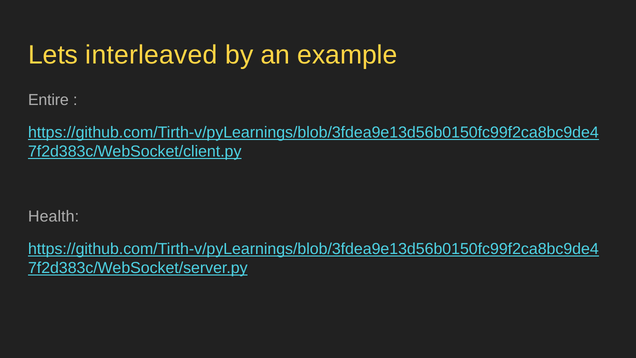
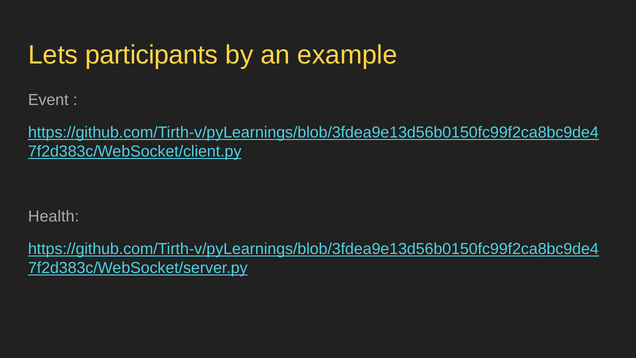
interleaved: interleaved -> participants (152, 55)
Entire: Entire -> Event (48, 100)
